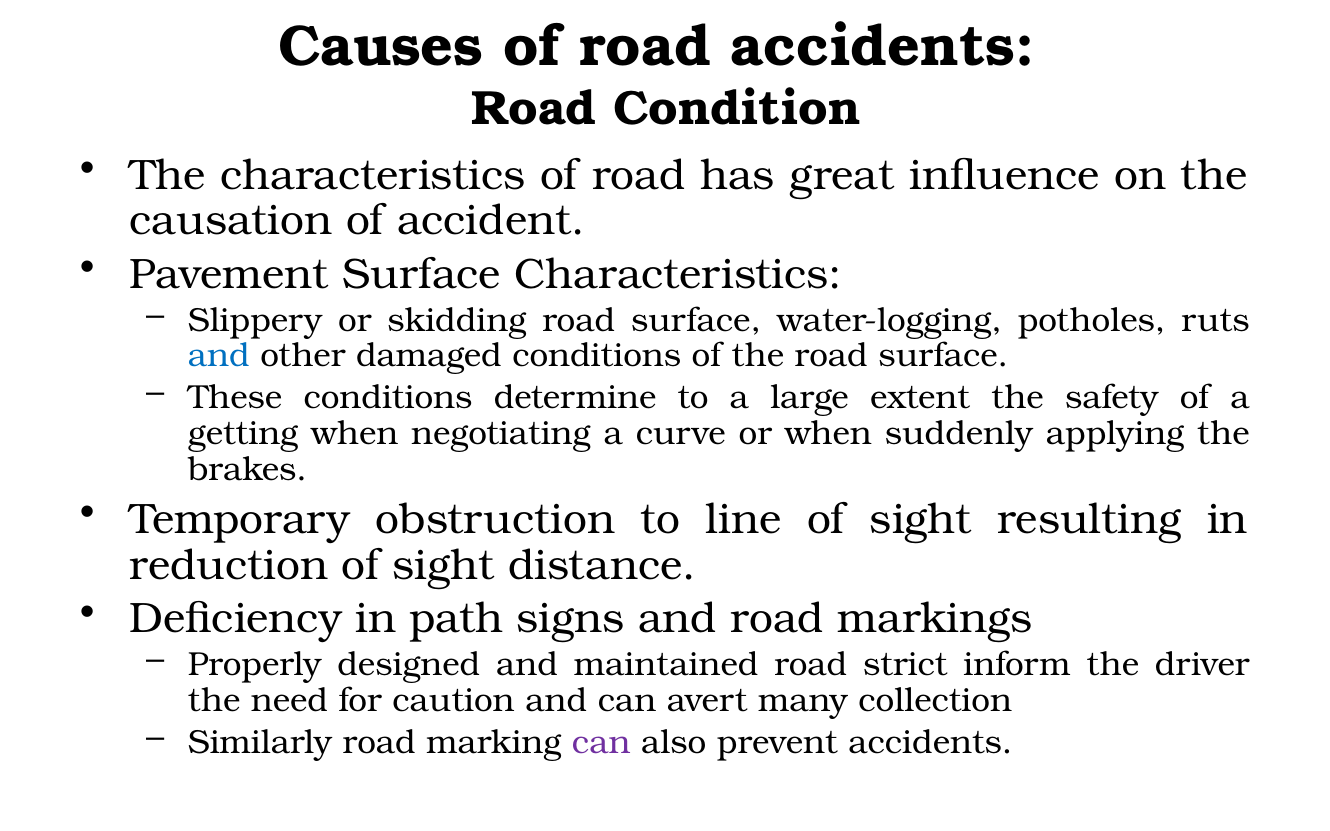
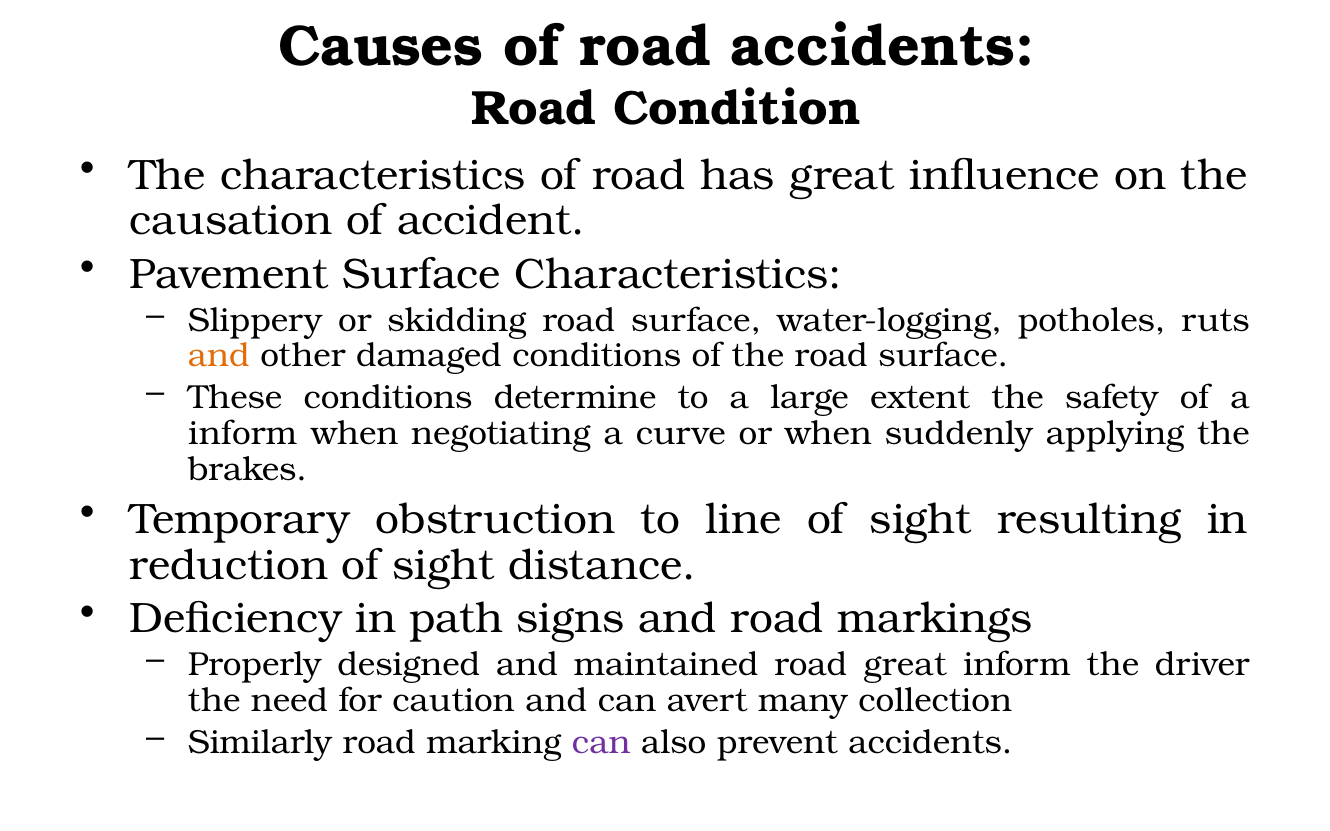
and colour: blue -> orange (219, 356)
getting: getting -> inform (243, 434)
road strict: strict -> great (905, 664)
